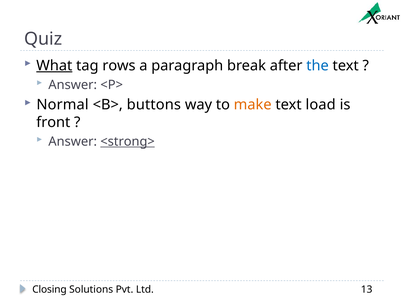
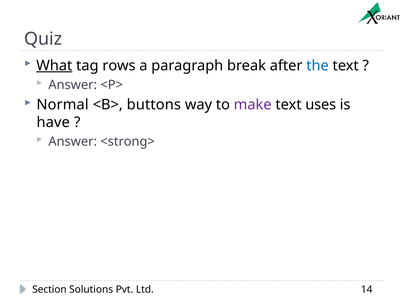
make colour: orange -> purple (253, 105)
load: load -> uses (321, 105)
front: front -> have (53, 122)
<strong> underline: present -> none (128, 141)
Closing: Closing -> Section (49, 290)
13: 13 -> 14 (367, 290)
